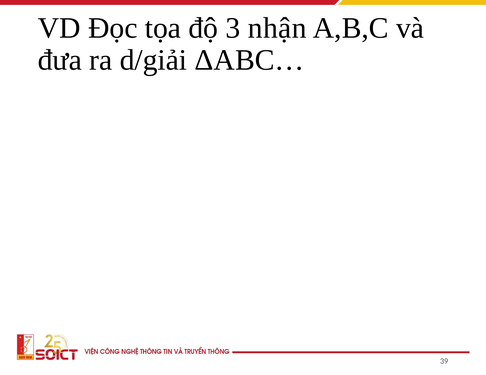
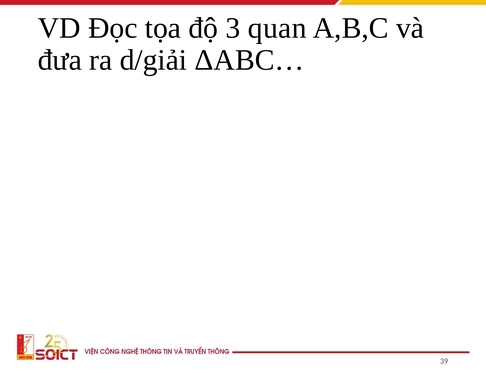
nhận: nhận -> quan (277, 28)
